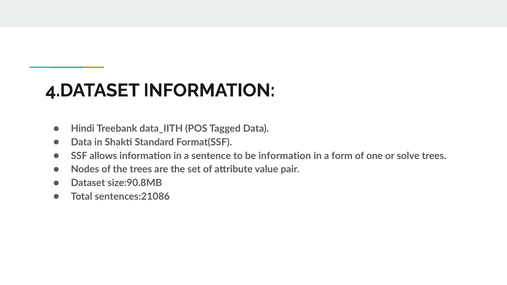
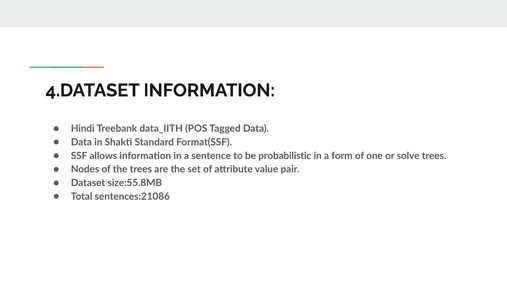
be information: information -> probabilistic (285, 156)
size:90.8MB: size:90.8MB -> size:55.8MB (135, 183)
